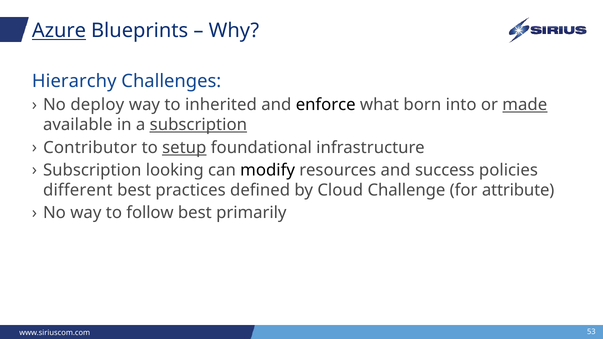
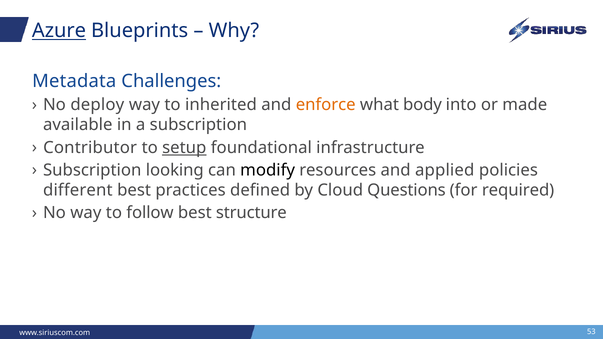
Hierarchy: Hierarchy -> Metadata (74, 81)
enforce colour: black -> orange (326, 105)
born: born -> body (422, 105)
made underline: present -> none (525, 105)
subscription underline: present -> none (198, 125)
success: success -> applied (445, 170)
Challenge: Challenge -> Questions (406, 190)
attribute: attribute -> required (518, 190)
primarily: primarily -> structure (251, 213)
